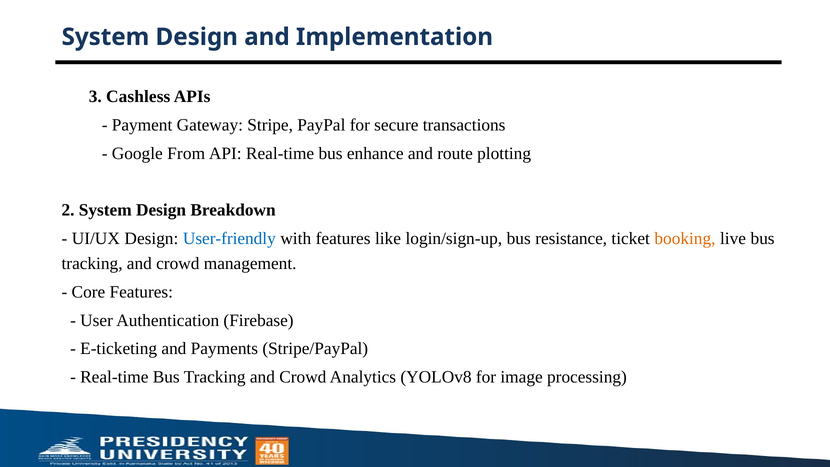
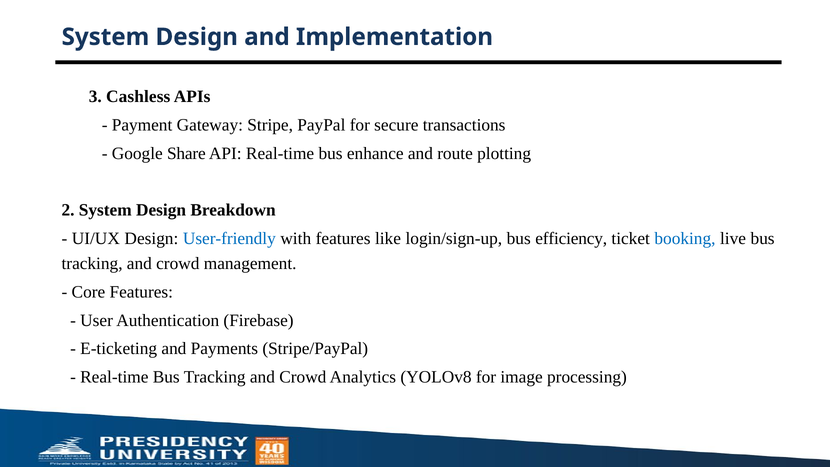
From: From -> Share (186, 153)
resistance: resistance -> efficiency (571, 239)
booking colour: orange -> blue (685, 239)
